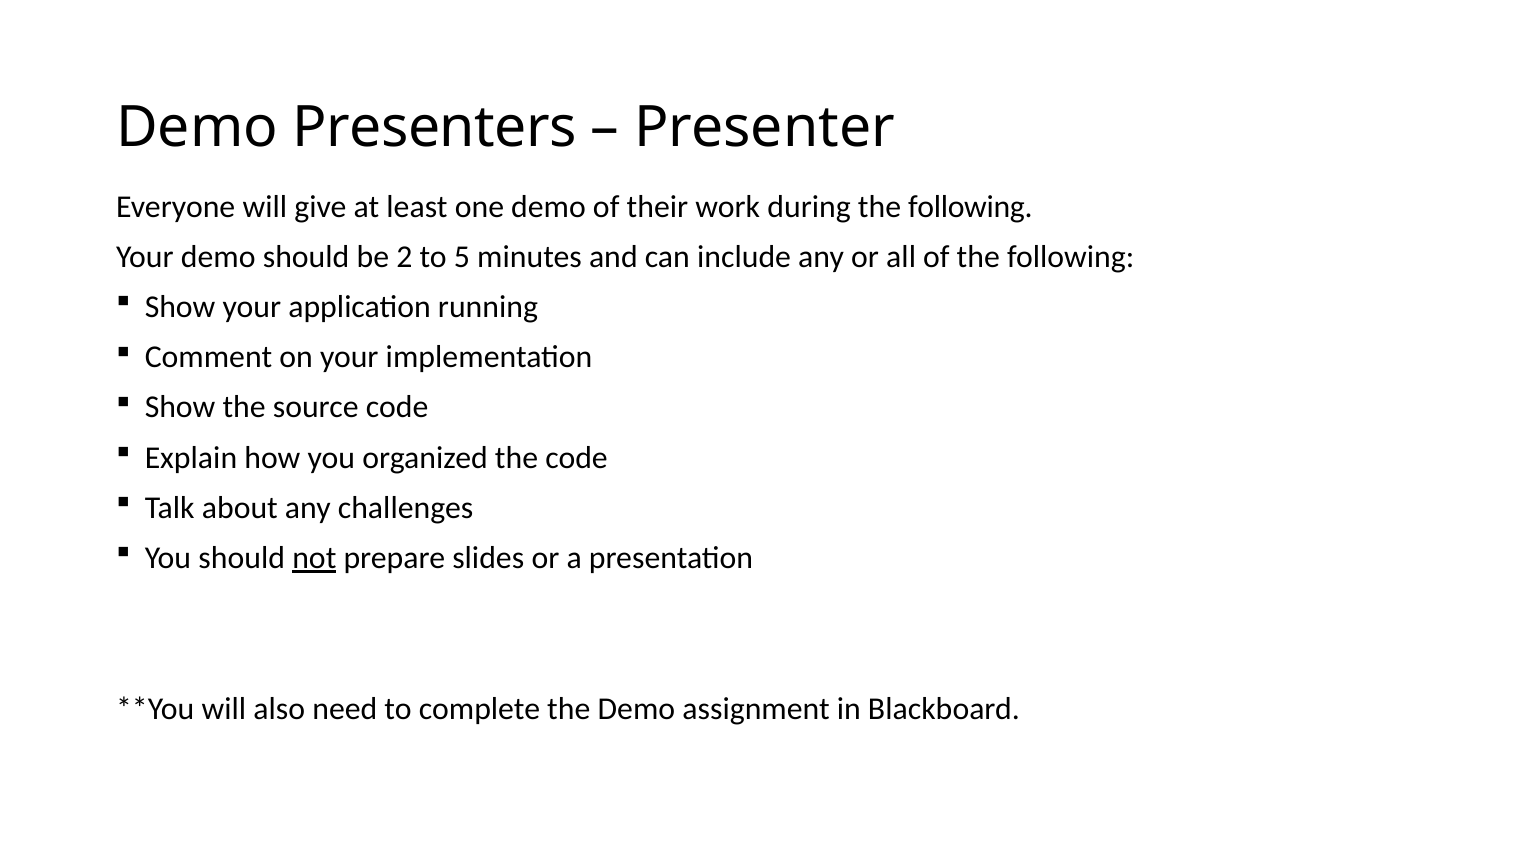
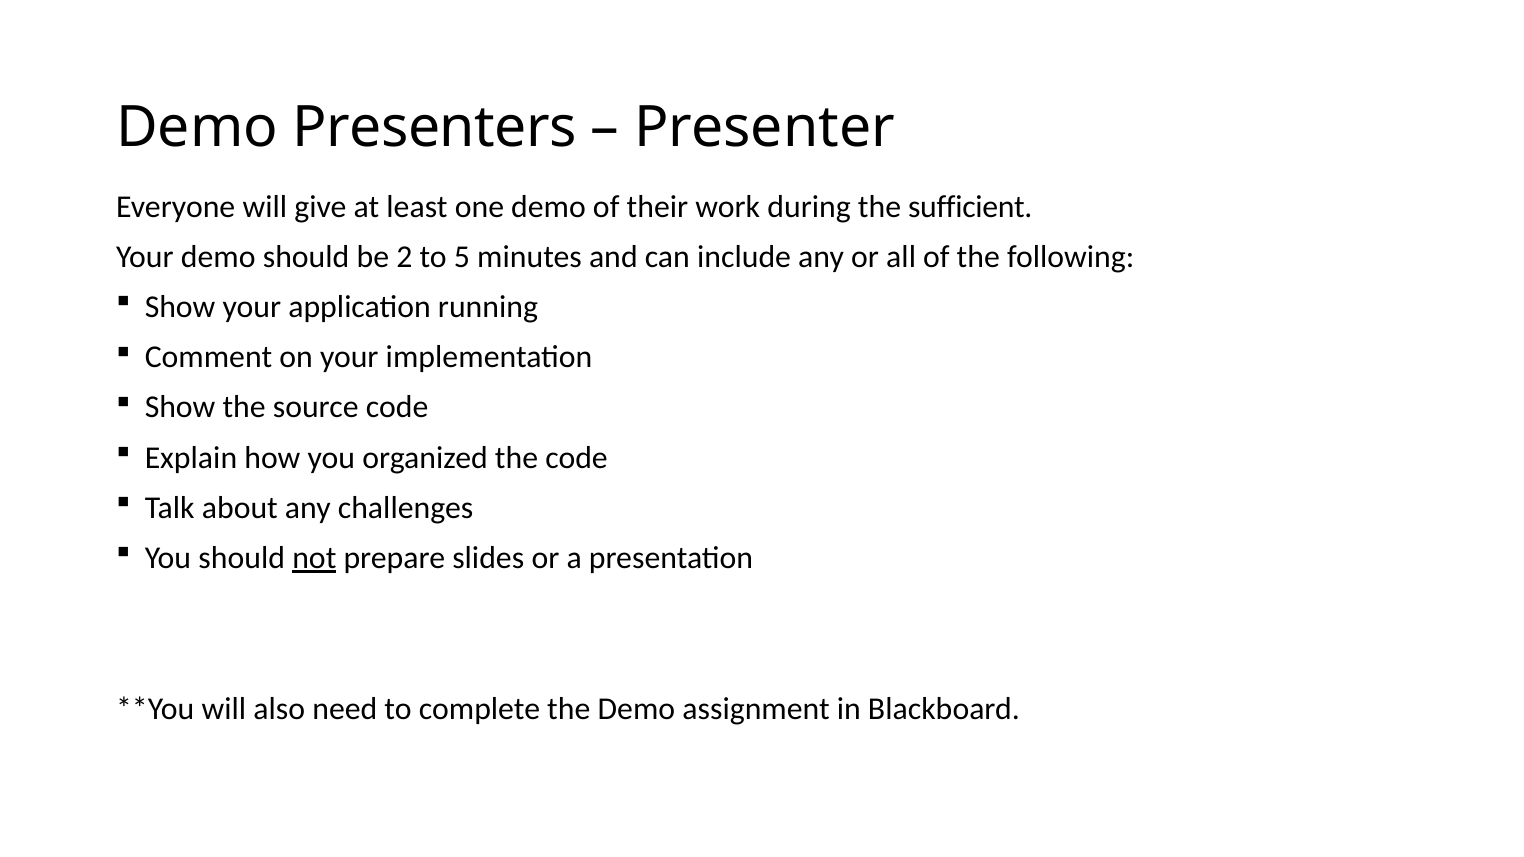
during the following: following -> sufficient (970, 207)
